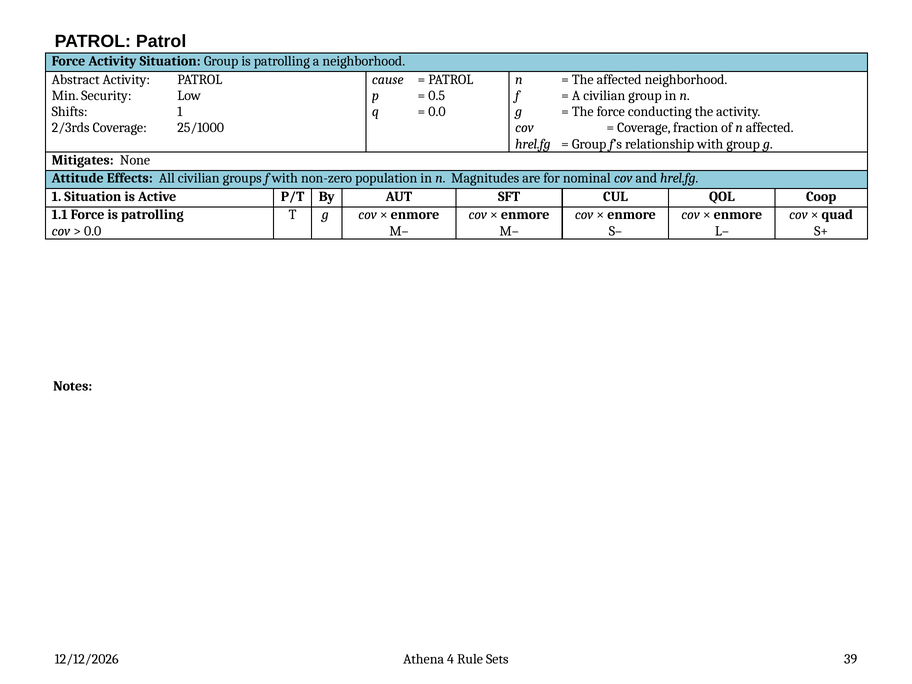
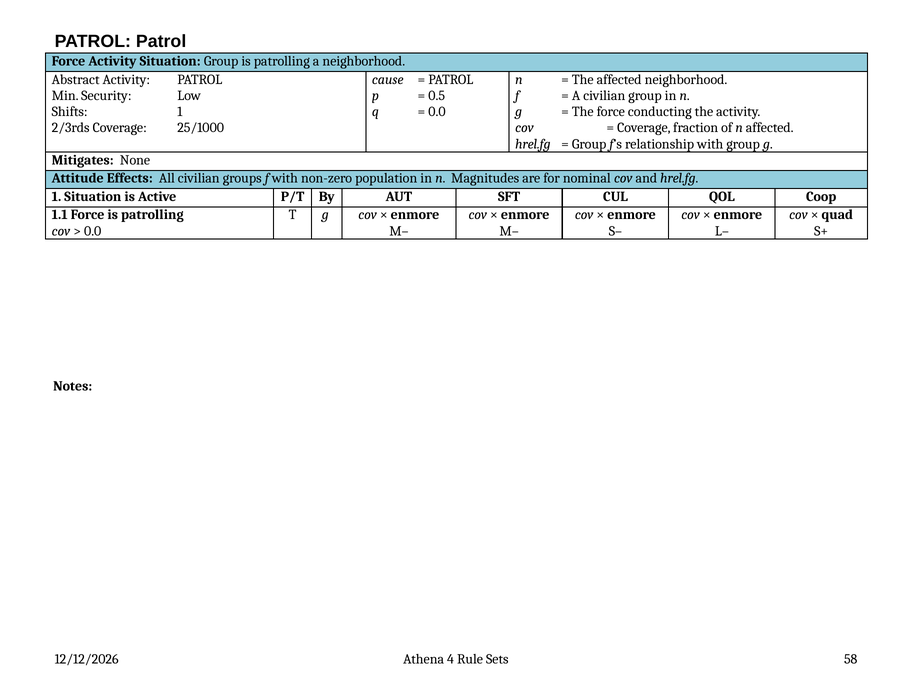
39: 39 -> 58 (851, 659)
